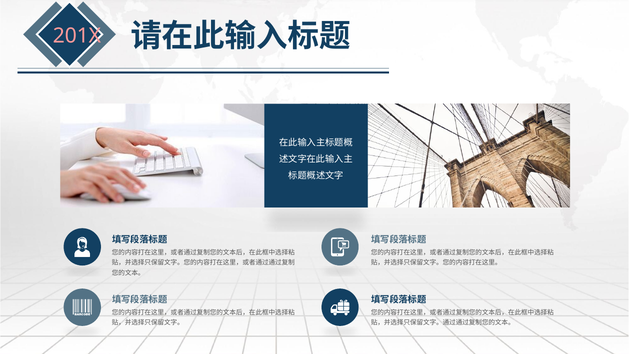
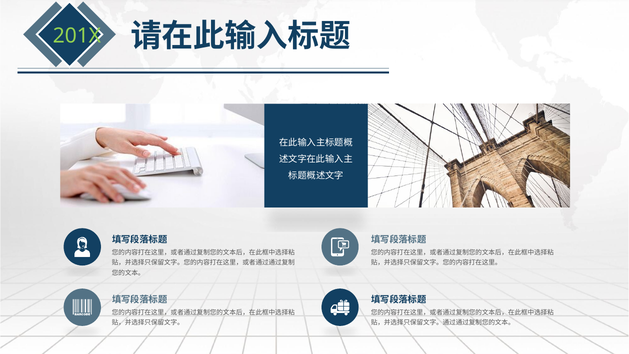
201X colour: pink -> light green (77, 36)
